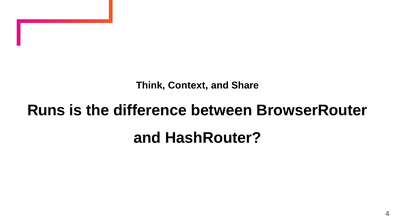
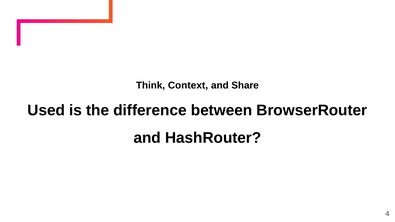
Runs: Runs -> Used (46, 110)
